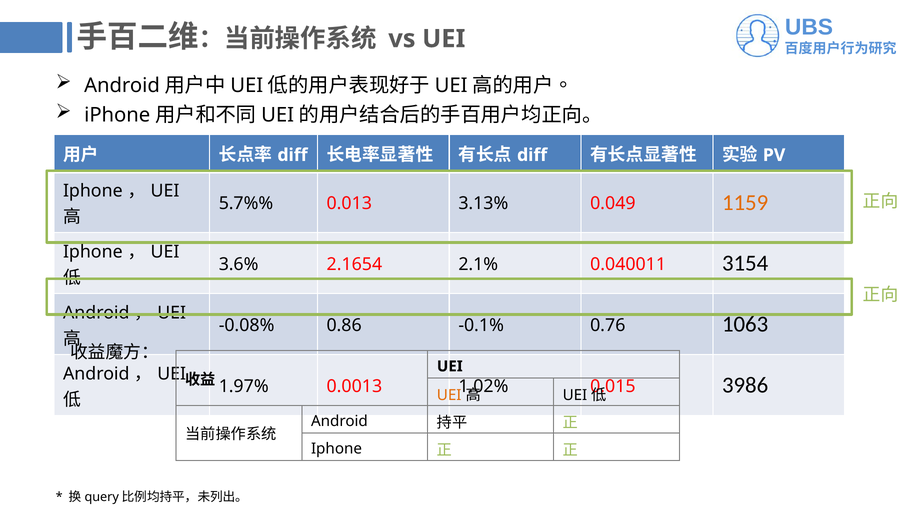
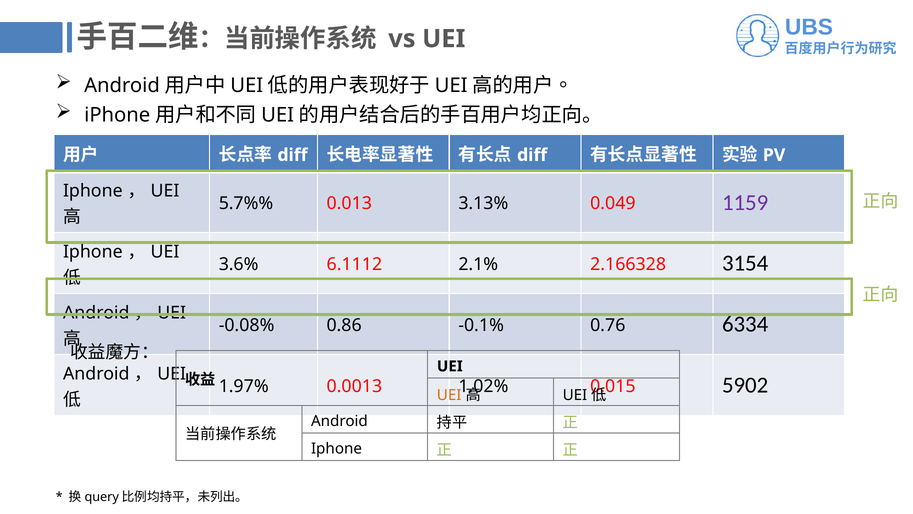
1159 colour: orange -> purple (745, 202)
2.1654: 2.1654 -> 6.1112 (354, 264)
0.040011: 0.040011 -> 2.166328 (628, 264)
1063: 1063 -> 6334 (745, 324)
3986: 3986 -> 5902 (745, 385)
